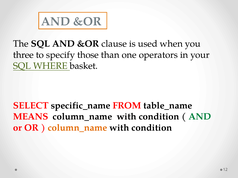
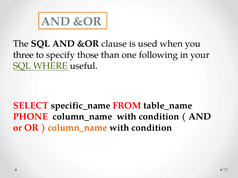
operators: operators -> following (158, 55)
basket: basket -> useful (84, 66)
MEANS: MEANS -> PHONE (31, 117)
AND colour: green -> black (200, 117)
